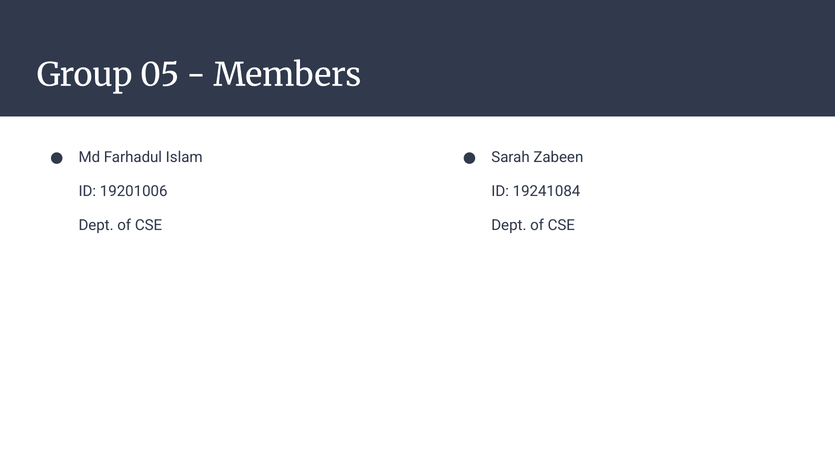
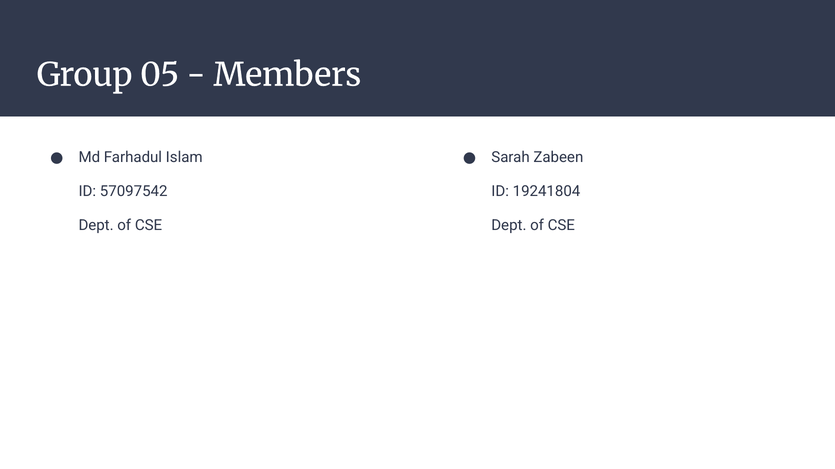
19201006: 19201006 -> 57097542 (134, 191)
19241084: 19241084 -> 19241804 (547, 191)
